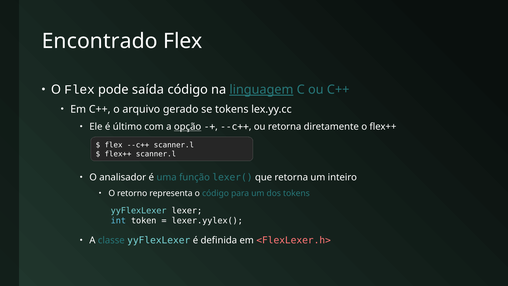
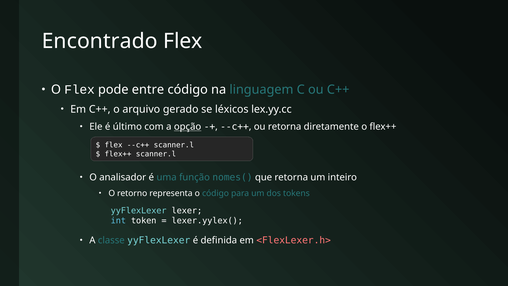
saída: saída -> entre (148, 90)
linguagem underline: present -> none (261, 90)
se tokens: tokens -> léxicos (232, 109)
lexer(: lexer( -> nomes( (232, 177)
